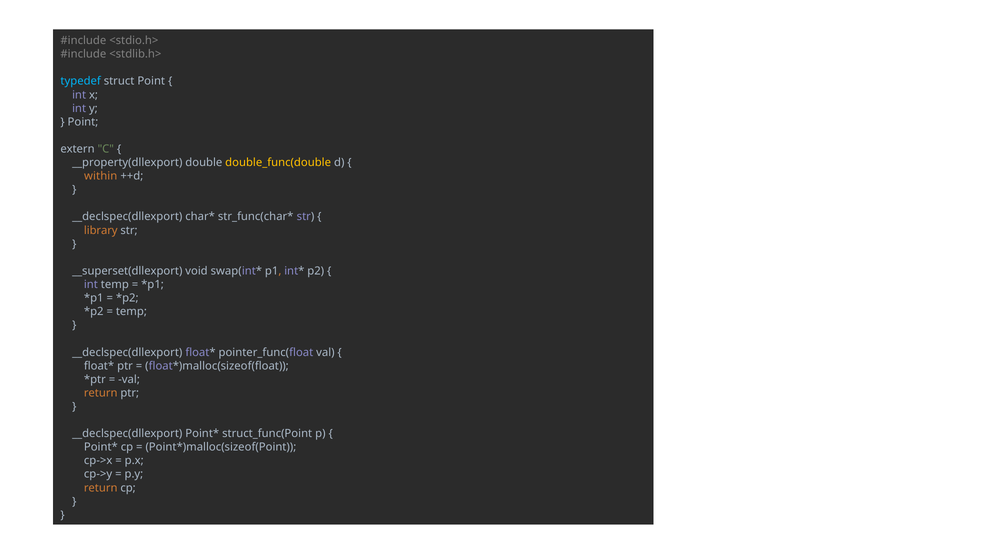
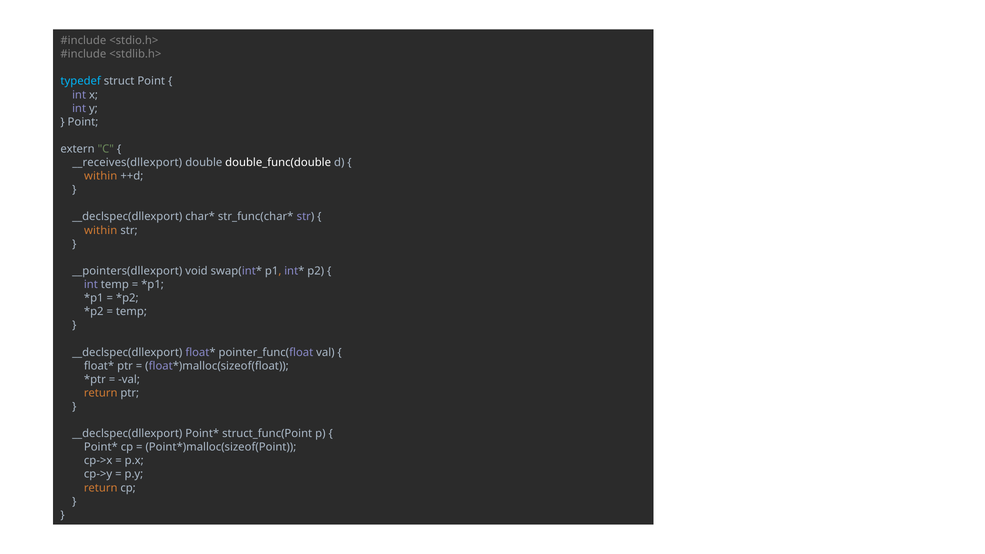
__property(dllexport: __property(dllexport -> __receives(dllexport (127, 163)
double_func(double colour: yellow -> white (278, 163)
library: library -> within (101, 230)
__superset(dllexport: __superset(dllexport -> __pointers(dllexport (127, 271)
